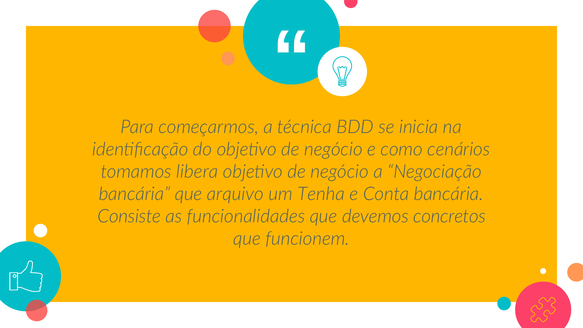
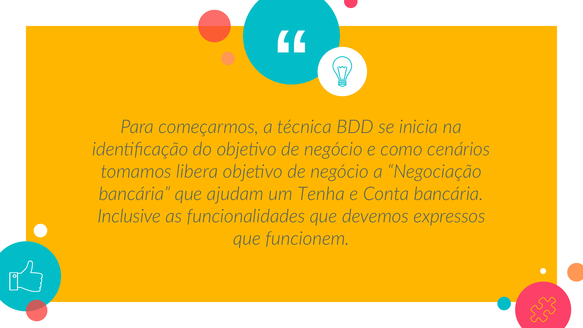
arquivo: arquivo -> ajudam (235, 194)
Consiste: Consiste -> Inclusive (129, 216)
concretos: concretos -> expressos (449, 216)
